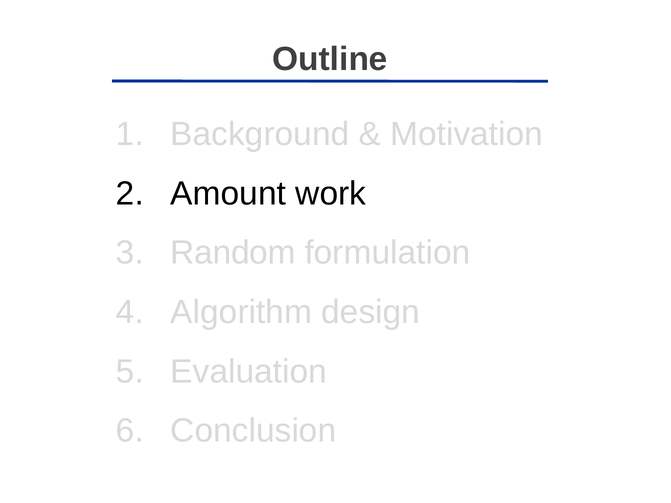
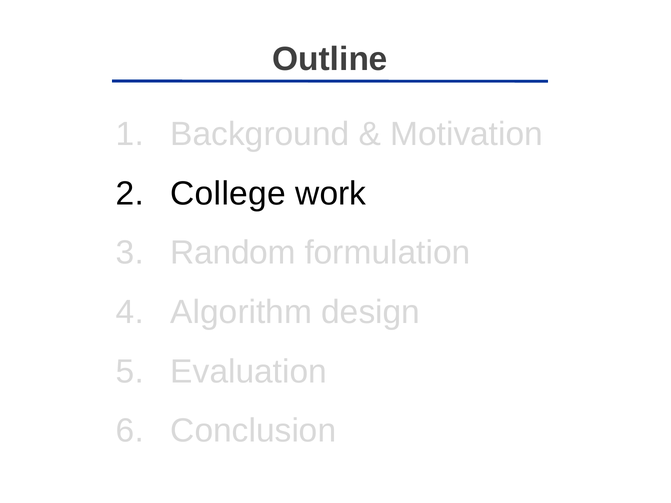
Amount: Amount -> College (228, 194)
